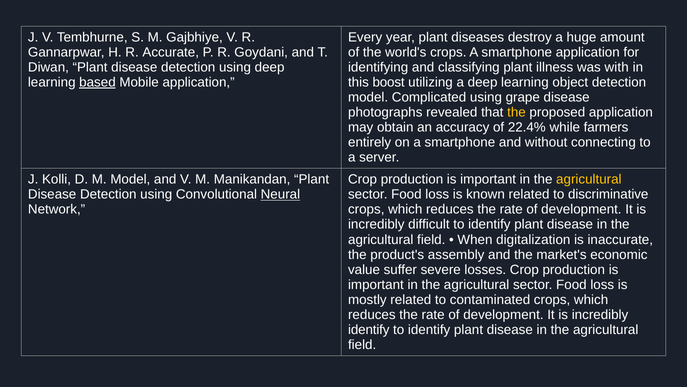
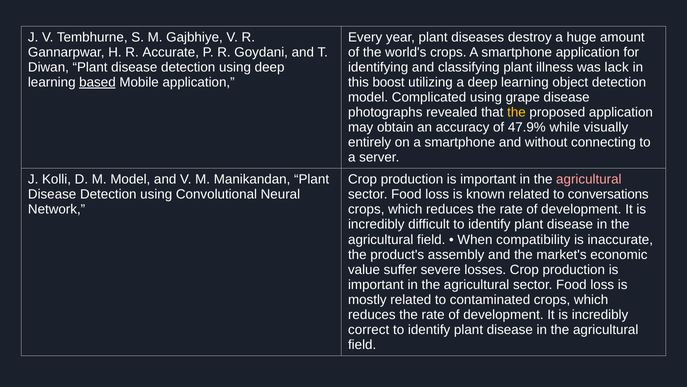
with: with -> lack (617, 67)
22.4%: 22.4% -> 47.9% (527, 127)
farmers: farmers -> visually (606, 127)
agricultural colour: yellow -> pink (589, 179)
Neural underline: present -> none (280, 194)
discriminative: discriminative -> conversations (608, 194)
digitalization: digitalization -> compatibility (533, 239)
identify: identify -> correct (369, 329)
